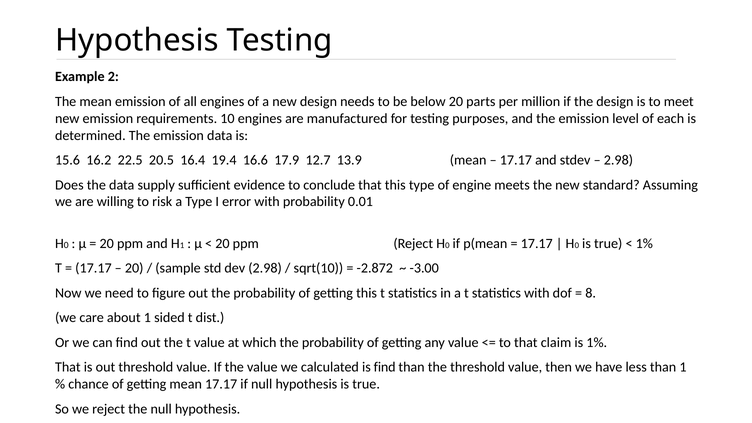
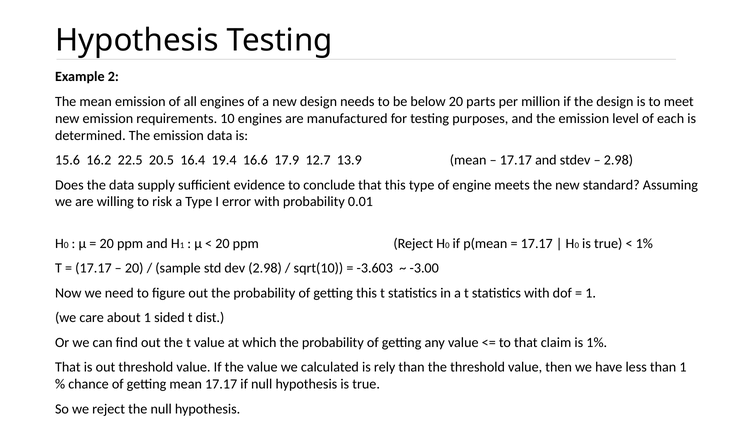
-2.872: -2.872 -> -3.603 (375, 268)
8: 8 -> 1 (591, 293)
is find: find -> rely (385, 367)
